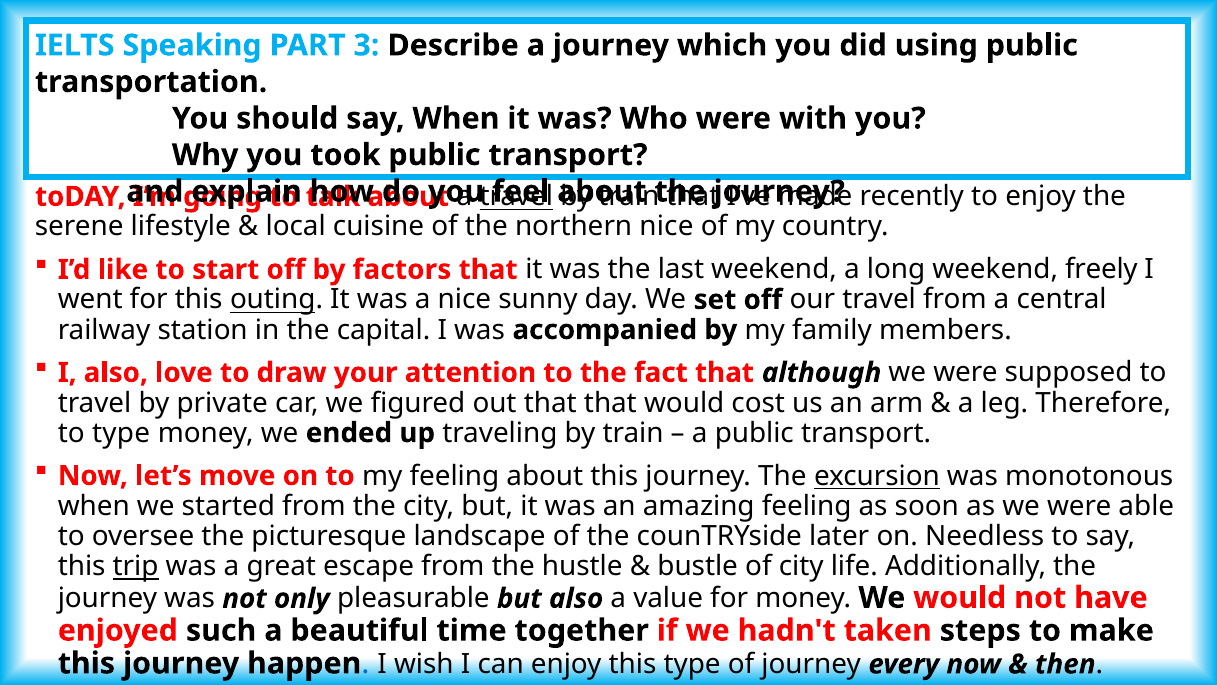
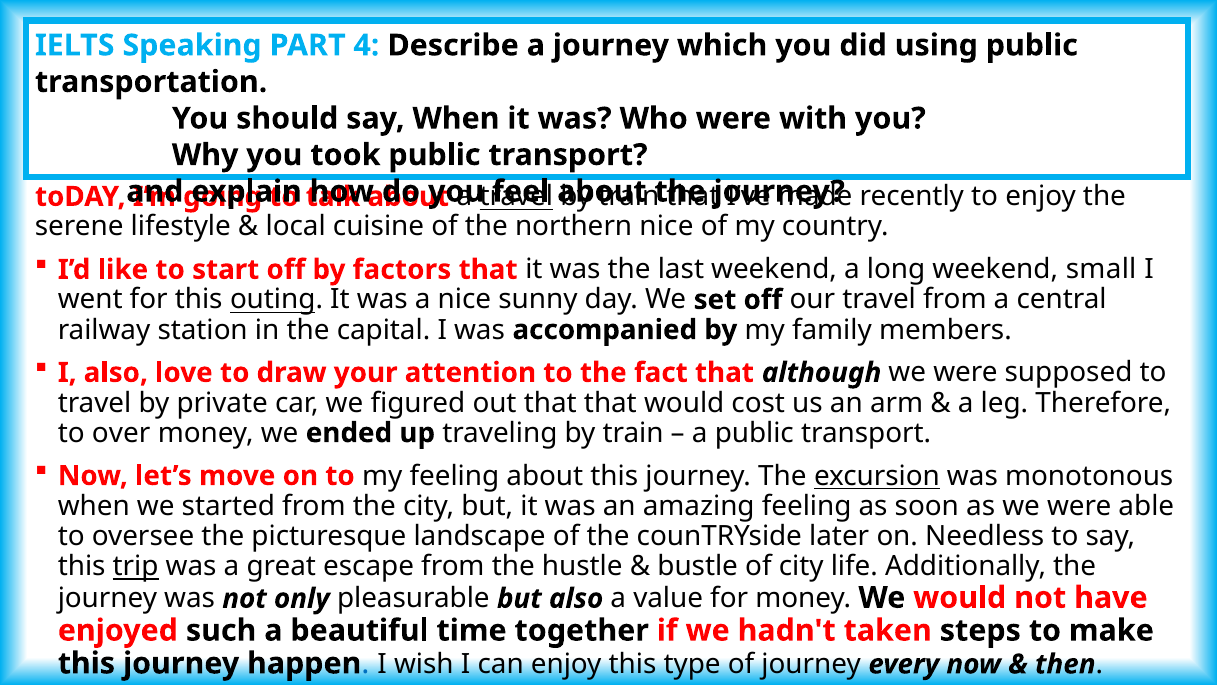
3: 3 -> 4 (366, 45)
freely: freely -> small (1101, 269)
to type: type -> over (121, 433)
